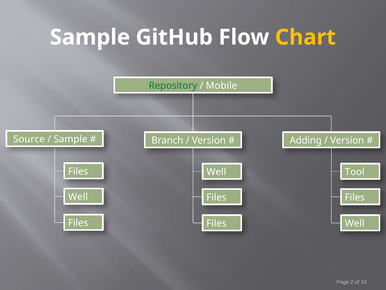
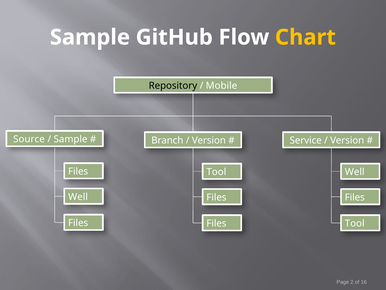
Repository colour: green -> black (173, 86)
Adding: Adding -> Service (306, 140)
Well: Well -> Tool (216, 172)
Tool: Tool -> Well (355, 172)
Well: Well -> Tool (355, 223)
